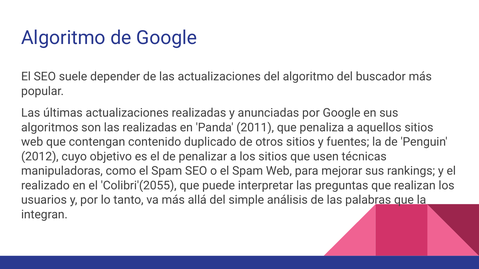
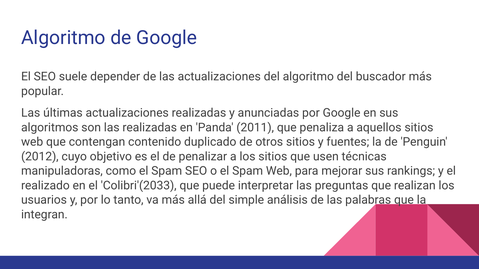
Colibri'(2055: Colibri'(2055 -> Colibri'(2033 (139, 186)
